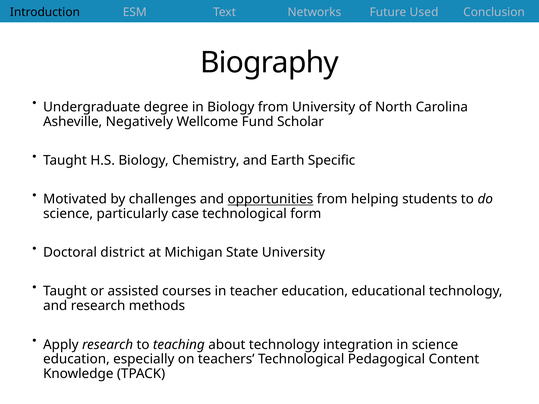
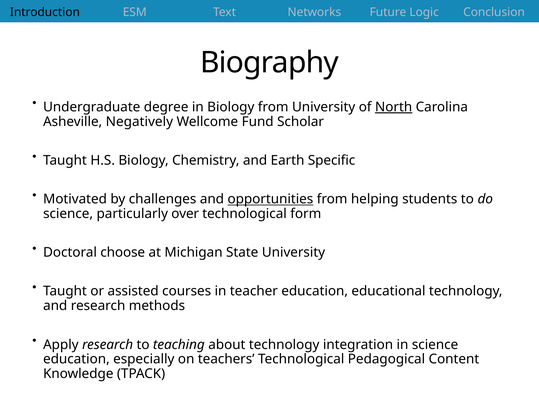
Used: Used -> Logic (424, 12)
North underline: none -> present (394, 107)
case: case -> over (185, 214)
district: district -> choose (123, 253)
